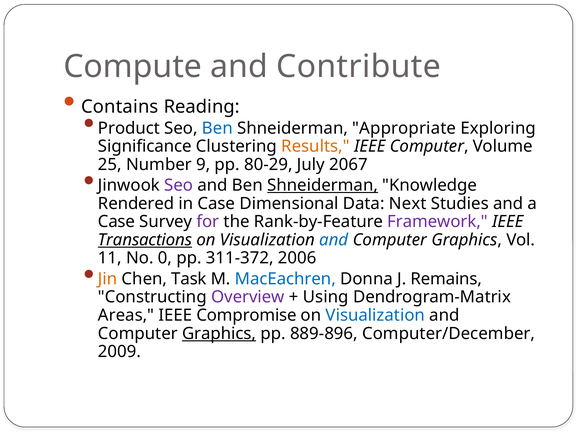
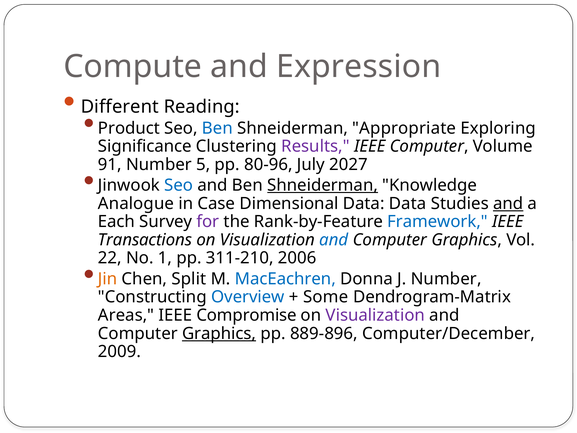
Contribute: Contribute -> Expression (359, 67)
Contains: Contains -> Different (120, 107)
Results colour: orange -> purple (315, 146)
25: 25 -> 91 (110, 164)
9: 9 -> 5 (203, 164)
80-29: 80-29 -> 80-96 (268, 164)
2067: 2067 -> 2027 (348, 164)
Seo colour: purple -> blue (179, 185)
Rendered: Rendered -> Analogue (136, 203)
Data Next: Next -> Data (408, 203)
and underline: none -> present (508, 203)
Case: Case -> Each (116, 222)
Framework colour: purple -> blue (438, 222)
Transactions underline: present -> none (145, 240)
11: 11 -> 22 (110, 258)
0: 0 -> 1 (165, 258)
311-372: 311-372 -> 311-210 (240, 258)
Task: Task -> Split (189, 279)
J Remains: Remains -> Number (446, 279)
Overview colour: purple -> blue (248, 297)
Using: Using -> Some (326, 297)
Visualization colour: blue -> purple (375, 315)
